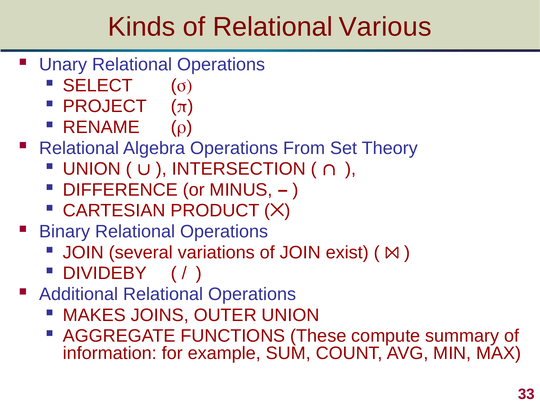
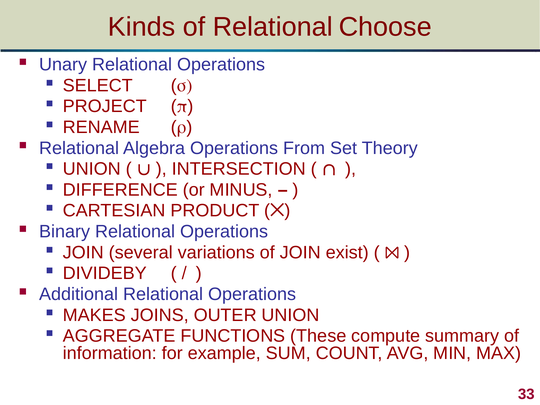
Various: Various -> Choose (385, 27)
